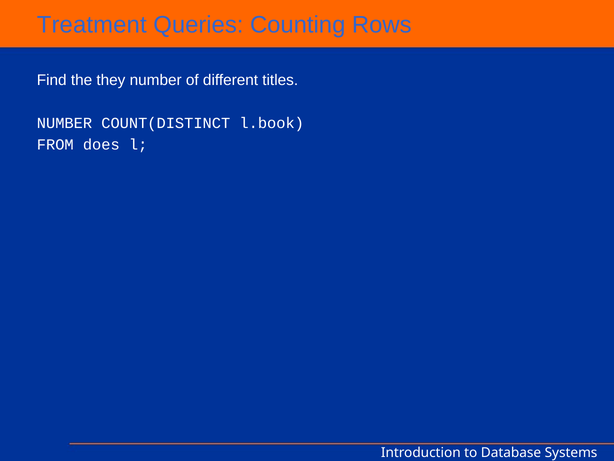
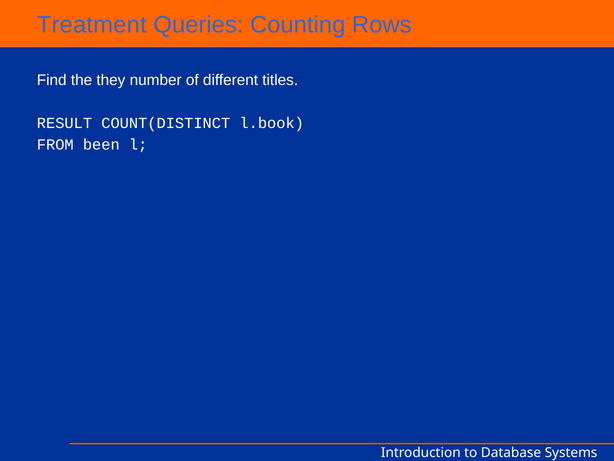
NUMBER: NUMBER -> RESULT (64, 123)
does: does -> been (101, 144)
